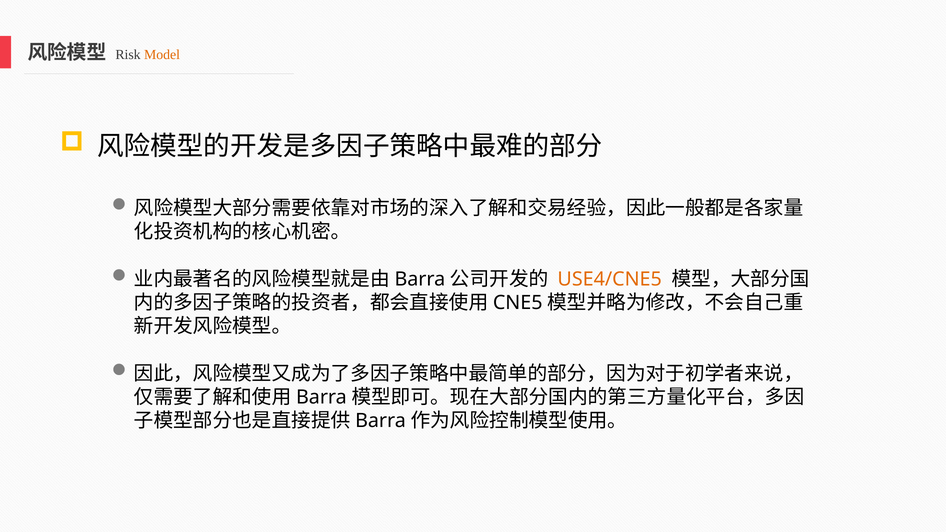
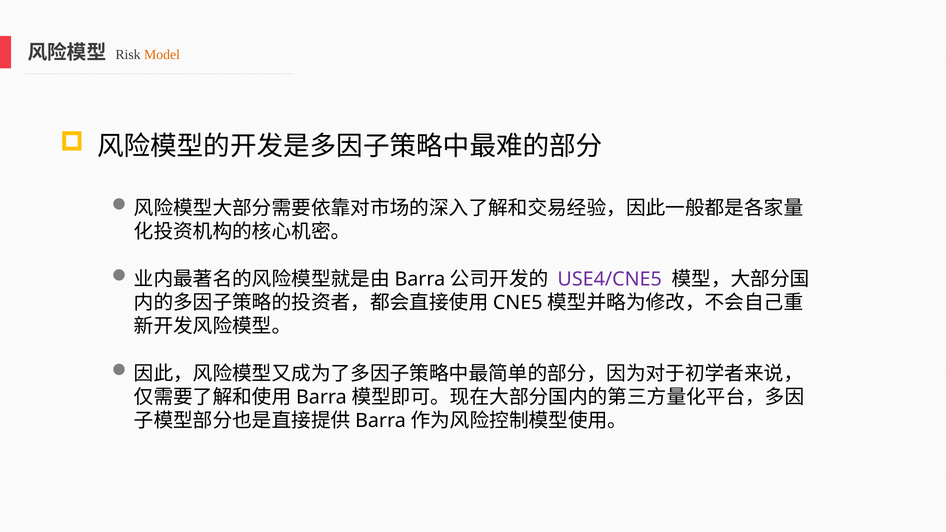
USE4/CNE5 colour: orange -> purple (610, 279)
